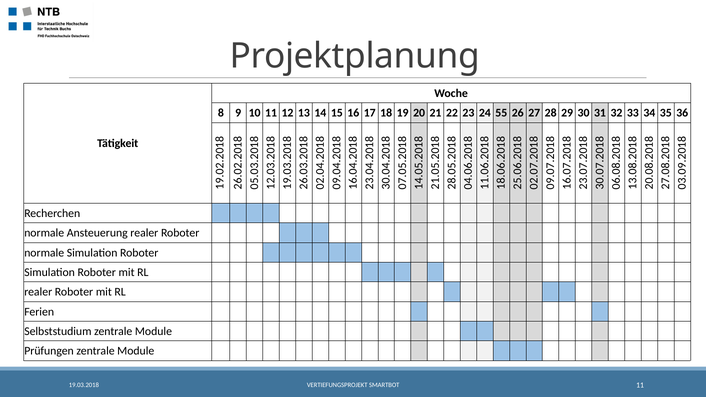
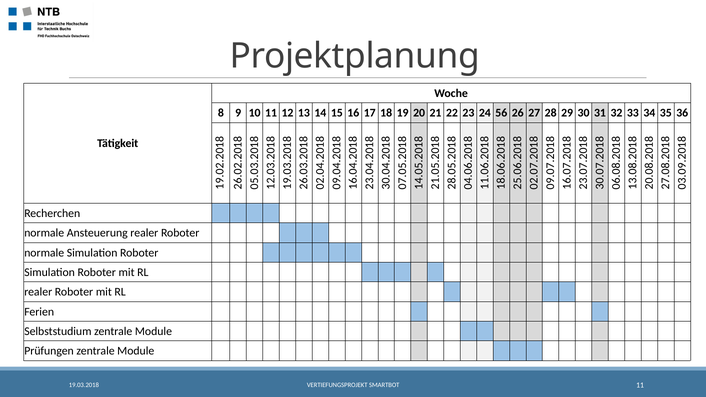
55: 55 -> 56 (501, 113)
